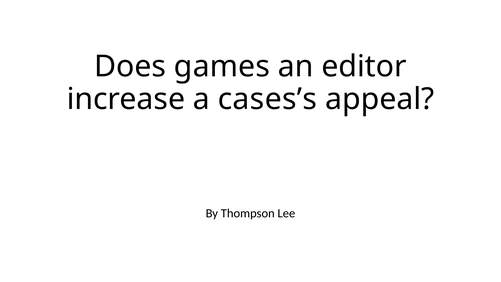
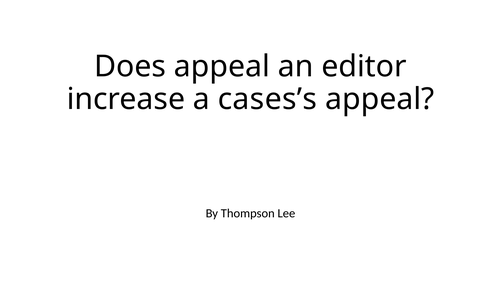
Does games: games -> appeal (222, 66)
